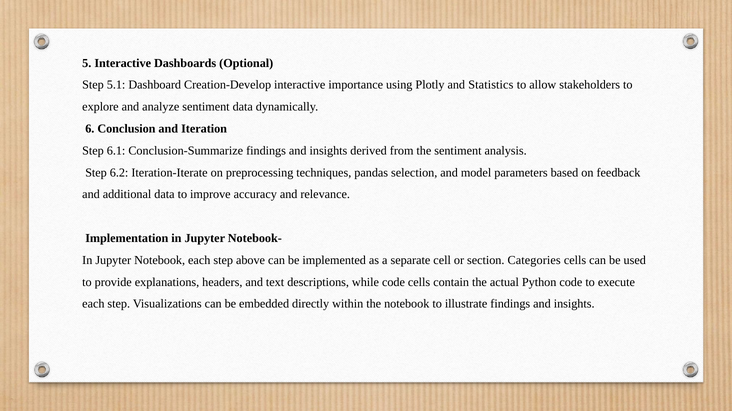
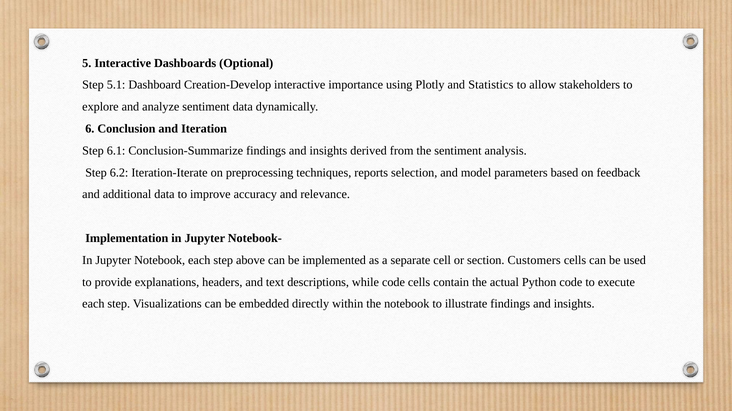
pandas: pandas -> reports (371, 173)
Categories: Categories -> Customers (534, 261)
